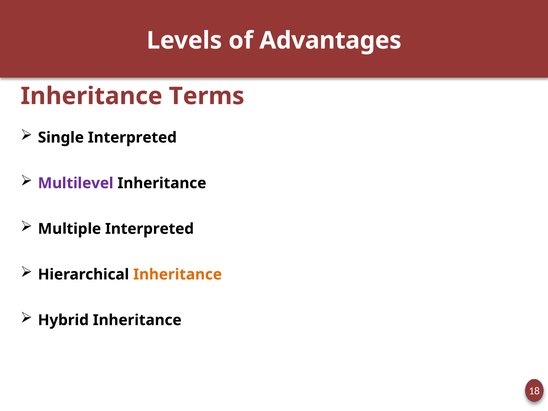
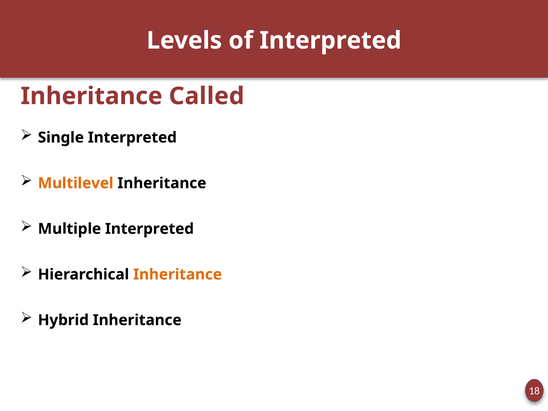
of Advantages: Advantages -> Interpreted (330, 41)
Terms: Terms -> Called (207, 96)
Multilevel colour: purple -> orange (76, 183)
